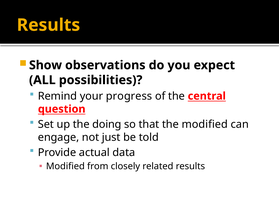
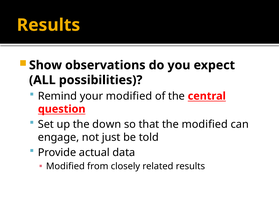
your progress: progress -> modified (129, 96)
doing: doing -> down (107, 124)
